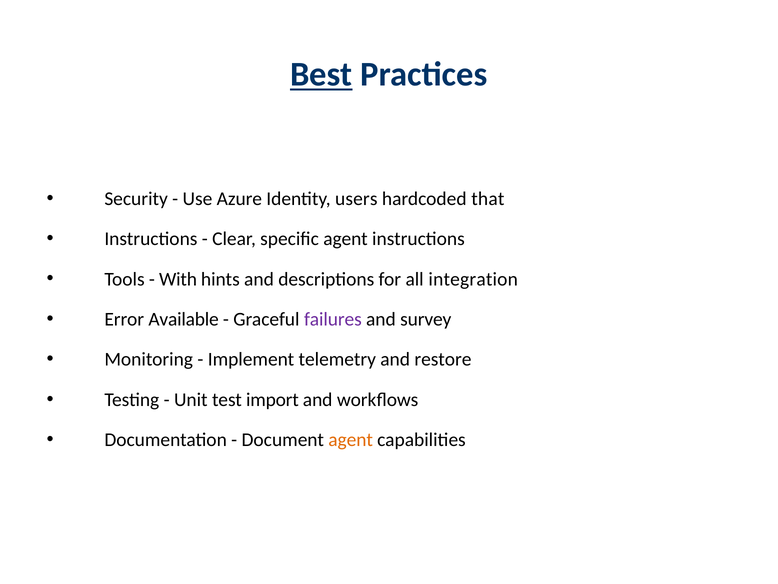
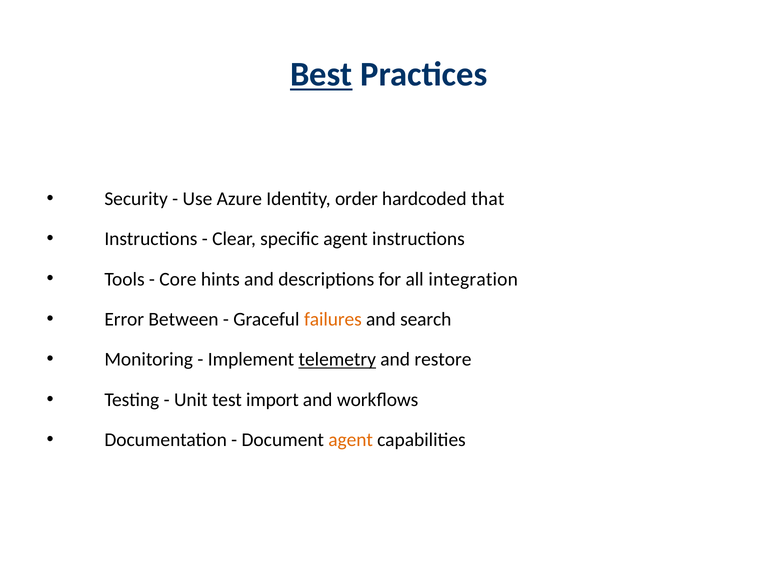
users: users -> order (356, 198)
With: With -> Core (178, 279)
Available: Available -> Between (184, 319)
failures colour: purple -> orange (333, 319)
survey: survey -> search (426, 319)
telemetry underline: none -> present (337, 359)
